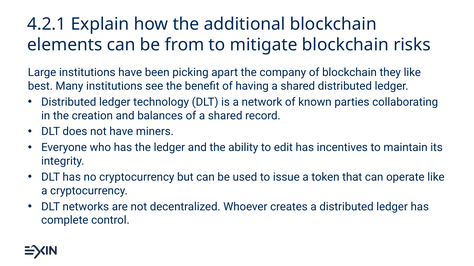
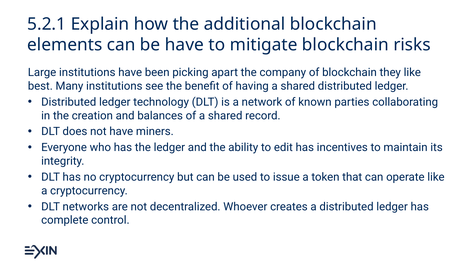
4.2.1: 4.2.1 -> 5.2.1 (47, 24)
be from: from -> have (184, 45)
